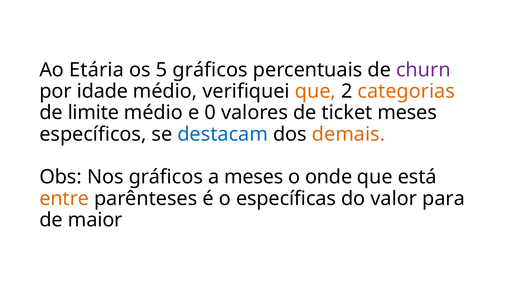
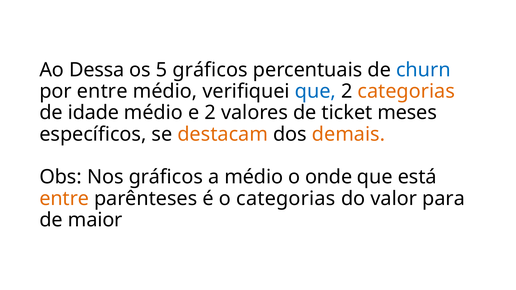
Etária: Etária -> Dessa (97, 70)
churn colour: purple -> blue (423, 70)
por idade: idade -> entre (102, 91)
que colour: orange -> blue (315, 91)
limite: limite -> idade (93, 113)
e 0: 0 -> 2 (210, 113)
destacam colour: blue -> orange (223, 134)
a meses: meses -> médio (254, 177)
o específicas: específicas -> categorias (286, 199)
